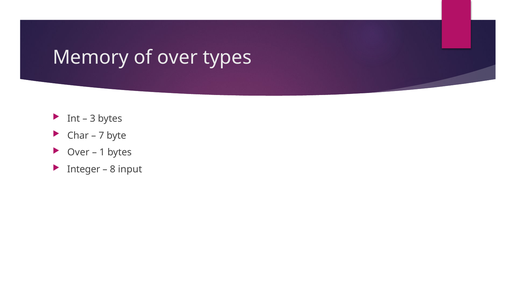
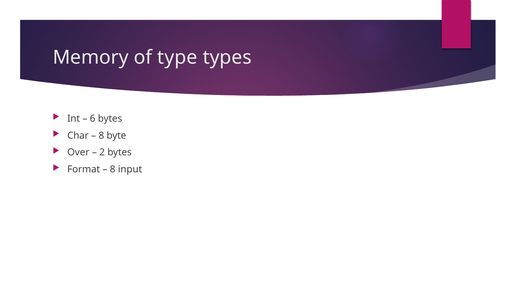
of over: over -> type (177, 58)
3: 3 -> 6 (93, 119)
7: 7 -> 8 (101, 136)
1: 1 -> 2 (102, 153)
Integer: Integer -> Format (84, 170)
